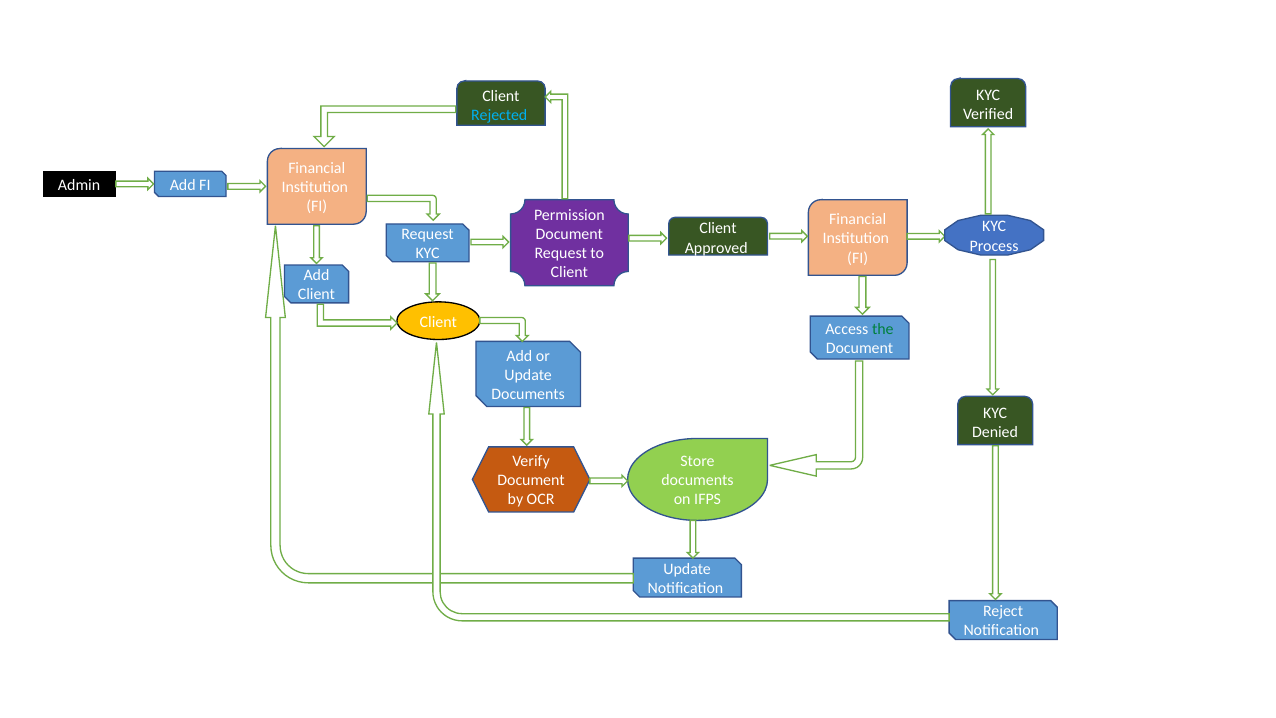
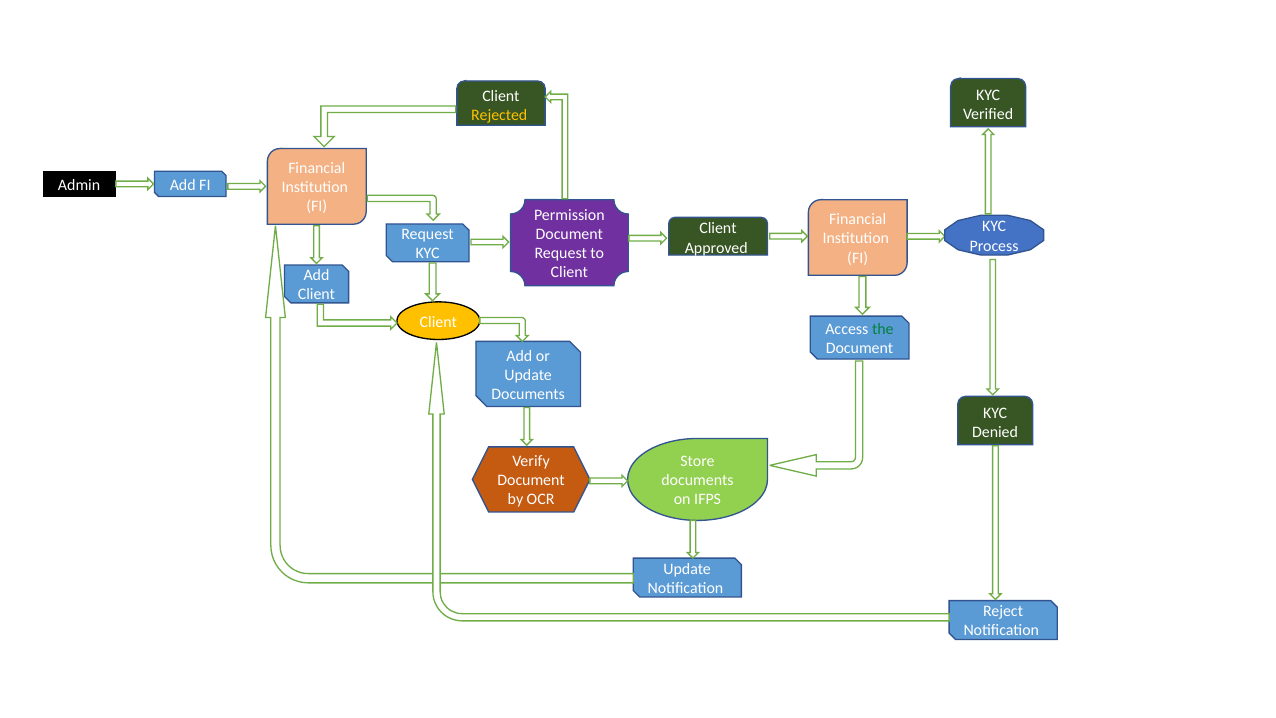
Rejected colour: light blue -> yellow (499, 115)
